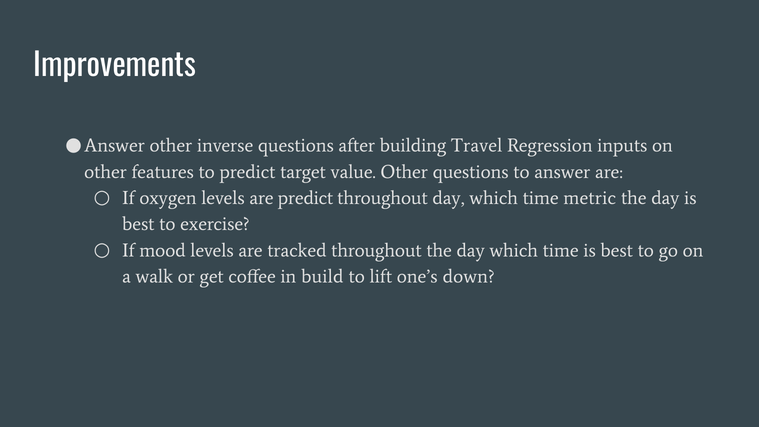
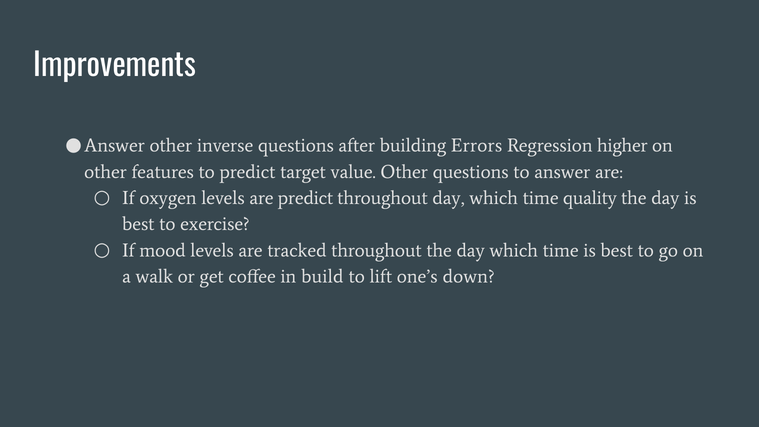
Travel: Travel -> Errors (477, 146)
inputs: inputs -> higher (622, 146)
metric: metric -> quality (590, 198)
